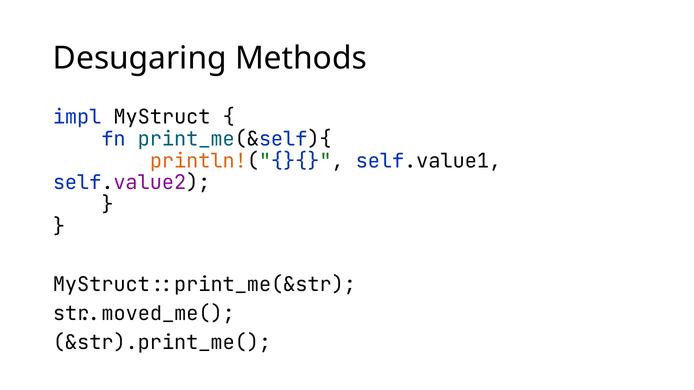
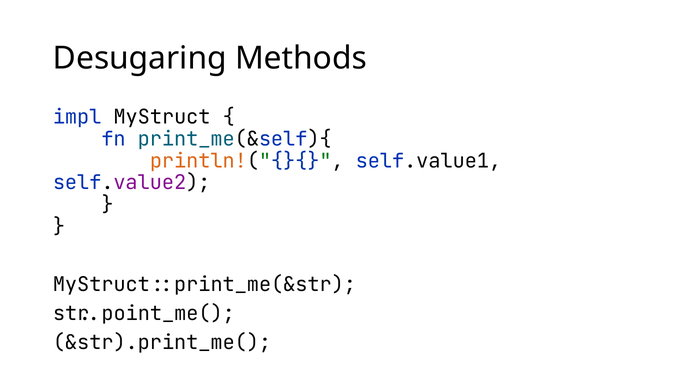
str.moved_me(: str.moved_me( -> str.point_me( (144, 314)
